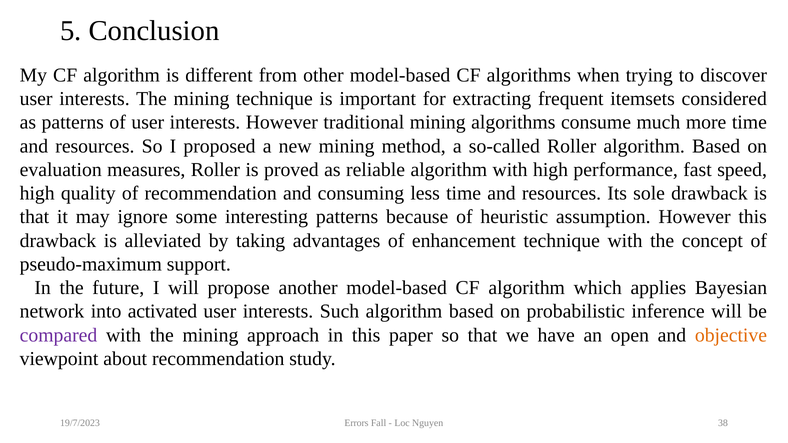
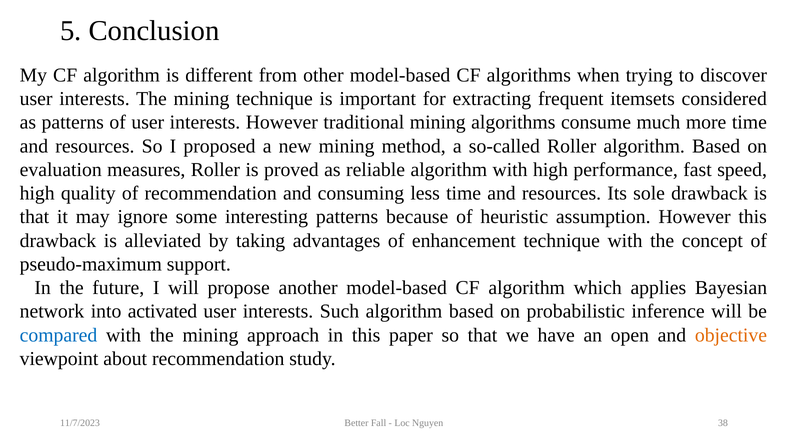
compared colour: purple -> blue (59, 335)
19/7/2023: 19/7/2023 -> 11/7/2023 (80, 423)
Errors: Errors -> Better (356, 423)
